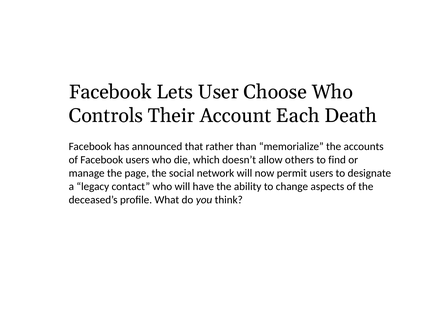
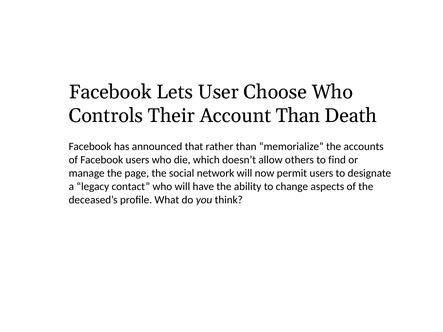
Account Each: Each -> Than (298, 116)
